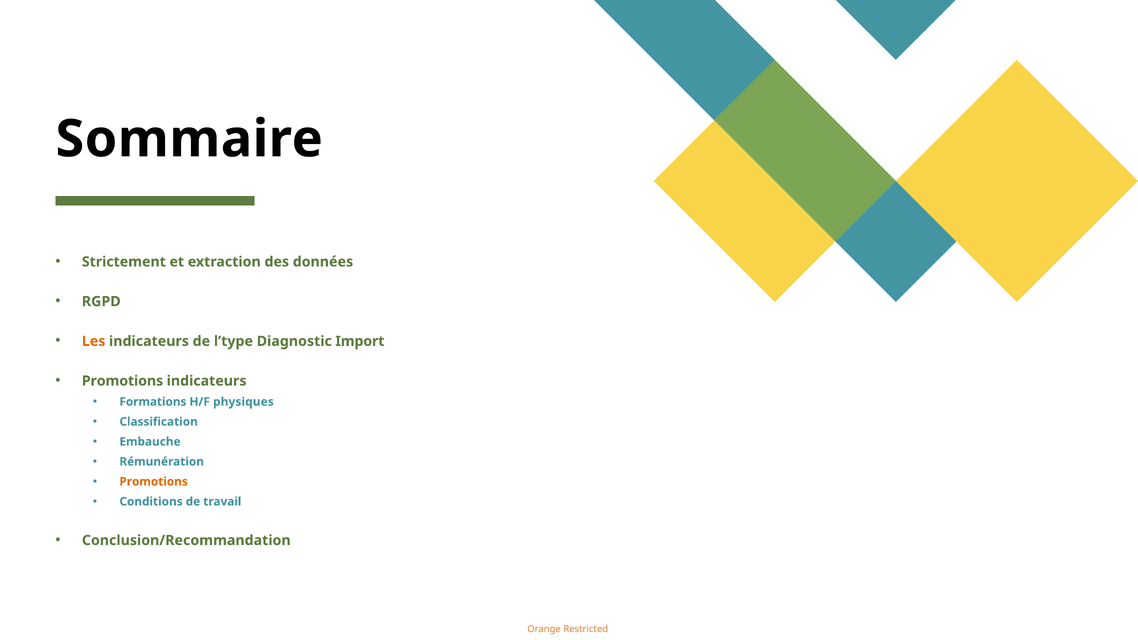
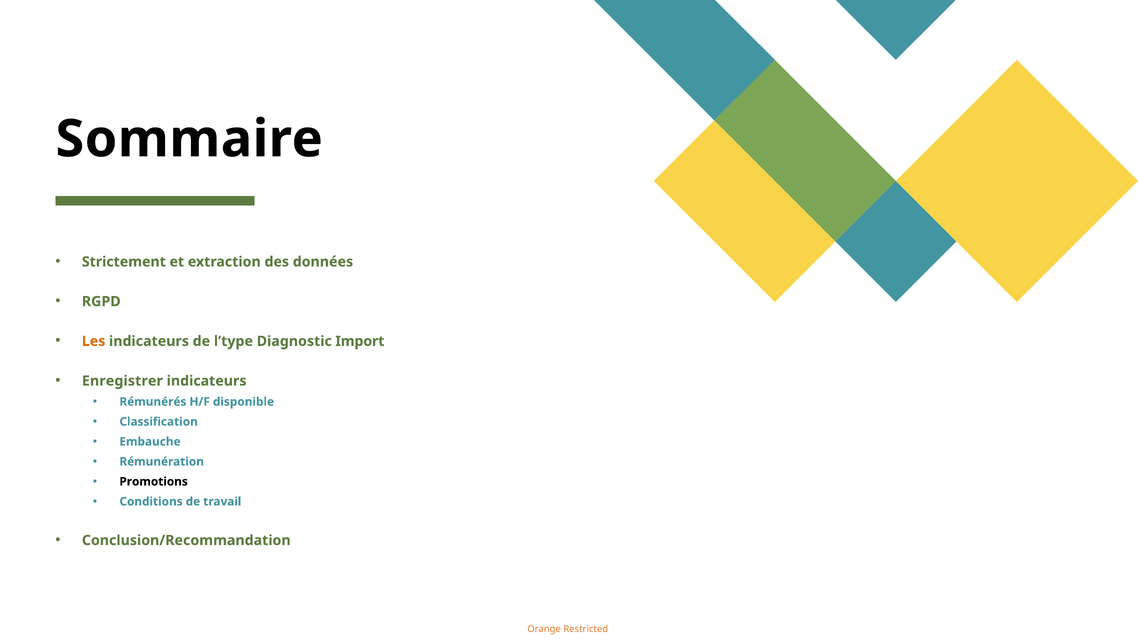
Promotions: Promotions -> Enregistrer (122, 381)
Formations: Formations -> Rémunérés (153, 402)
physiques: physiques -> disponible (243, 402)
Promotions colour: orange -> black (154, 482)
